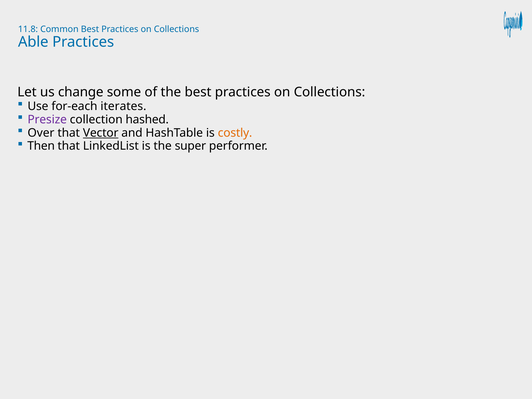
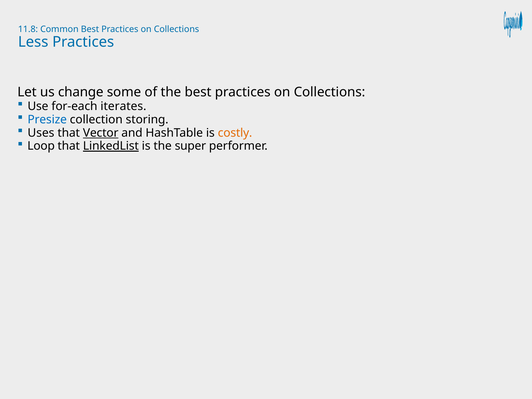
Able: Able -> Less (33, 42)
Presize colour: purple -> blue (47, 119)
hashed: hashed -> storing (147, 119)
Over: Over -> Uses (41, 133)
Then: Then -> Loop (41, 146)
LinkedList underline: none -> present (111, 146)
